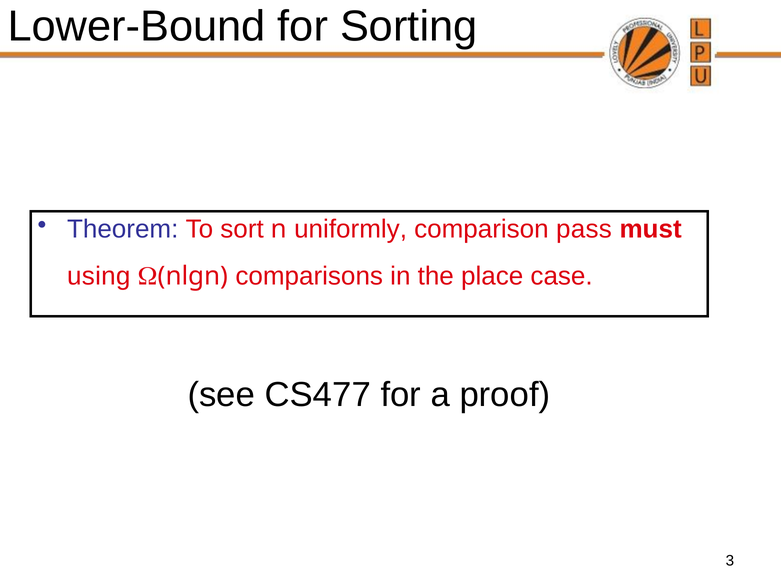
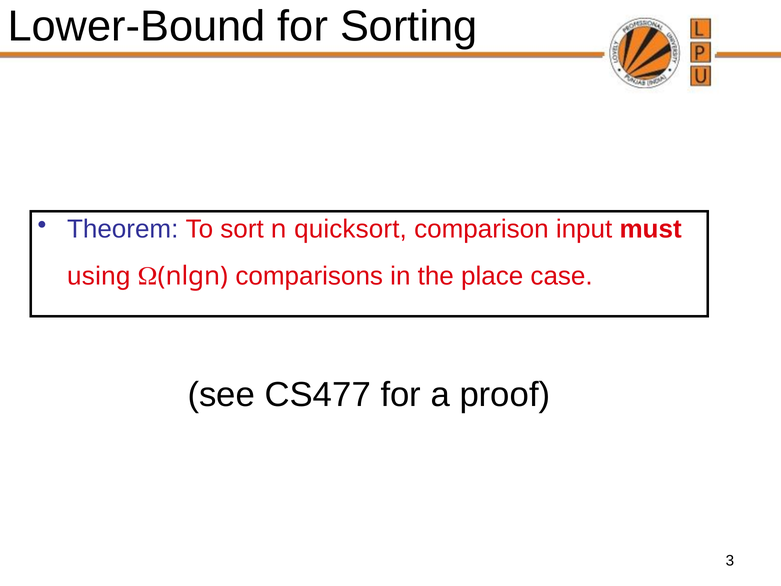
uniformly: uniformly -> quicksort (350, 229)
pass: pass -> input (584, 229)
